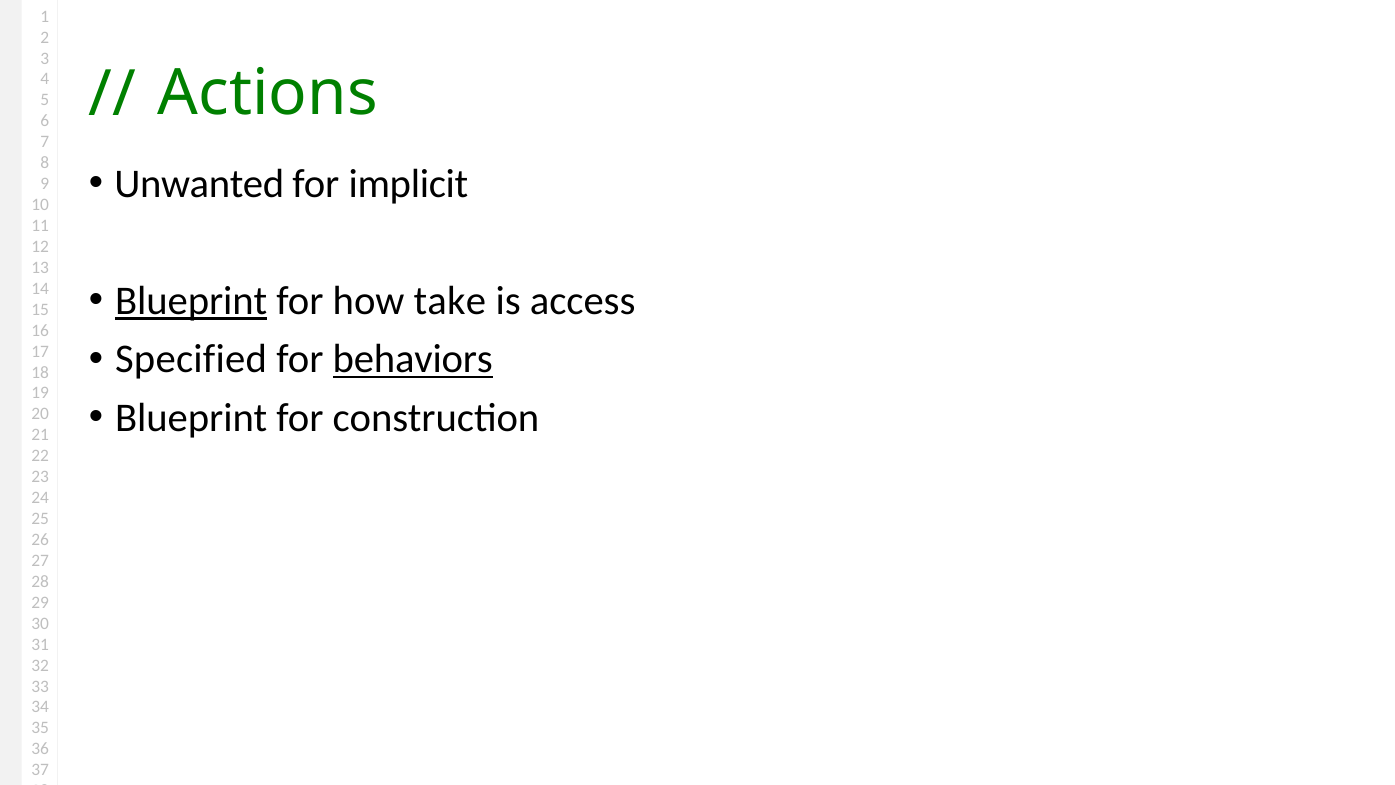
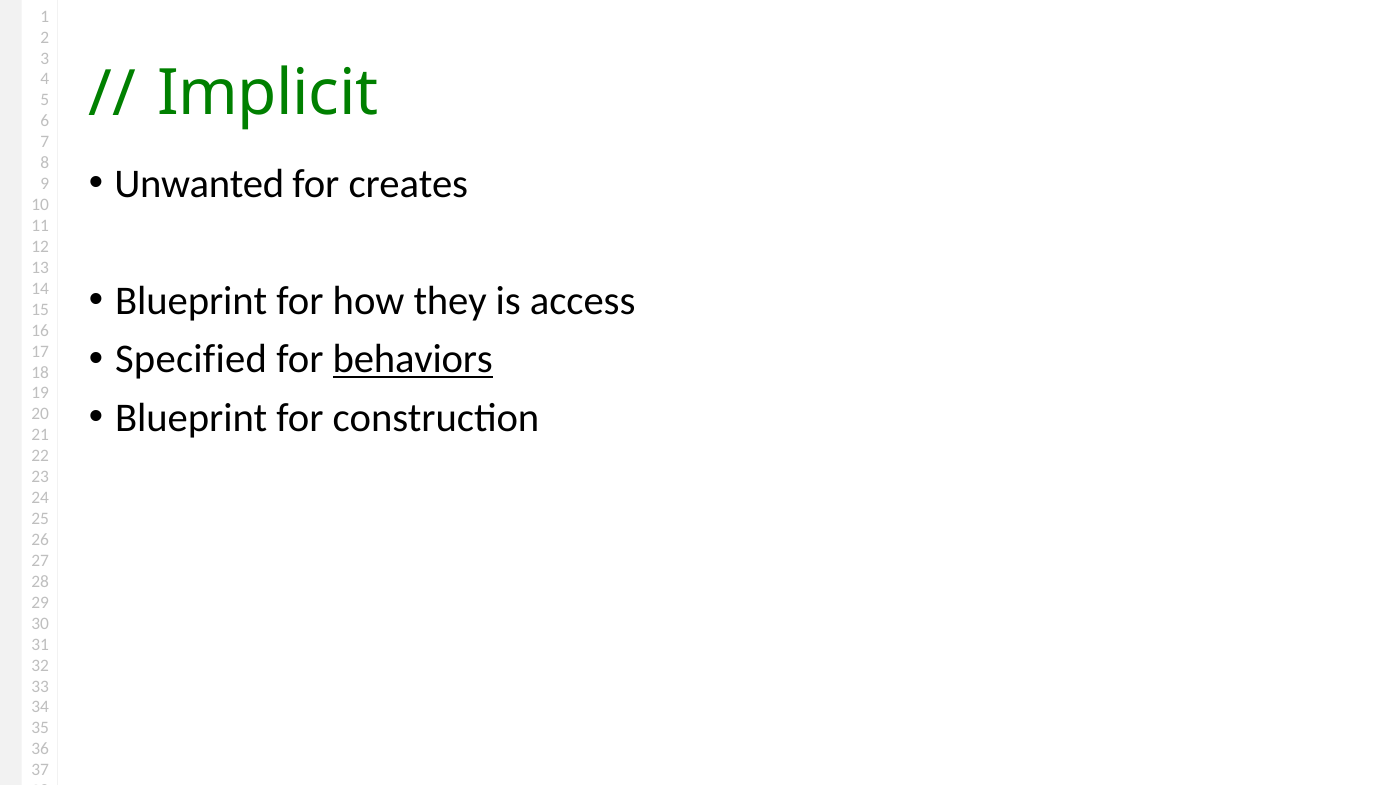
Actions: Actions -> Implicit (268, 94)
implicit: implicit -> creates (408, 184)
Blueprint underline: present -> none (191, 301)
take: take -> they (450, 301)
